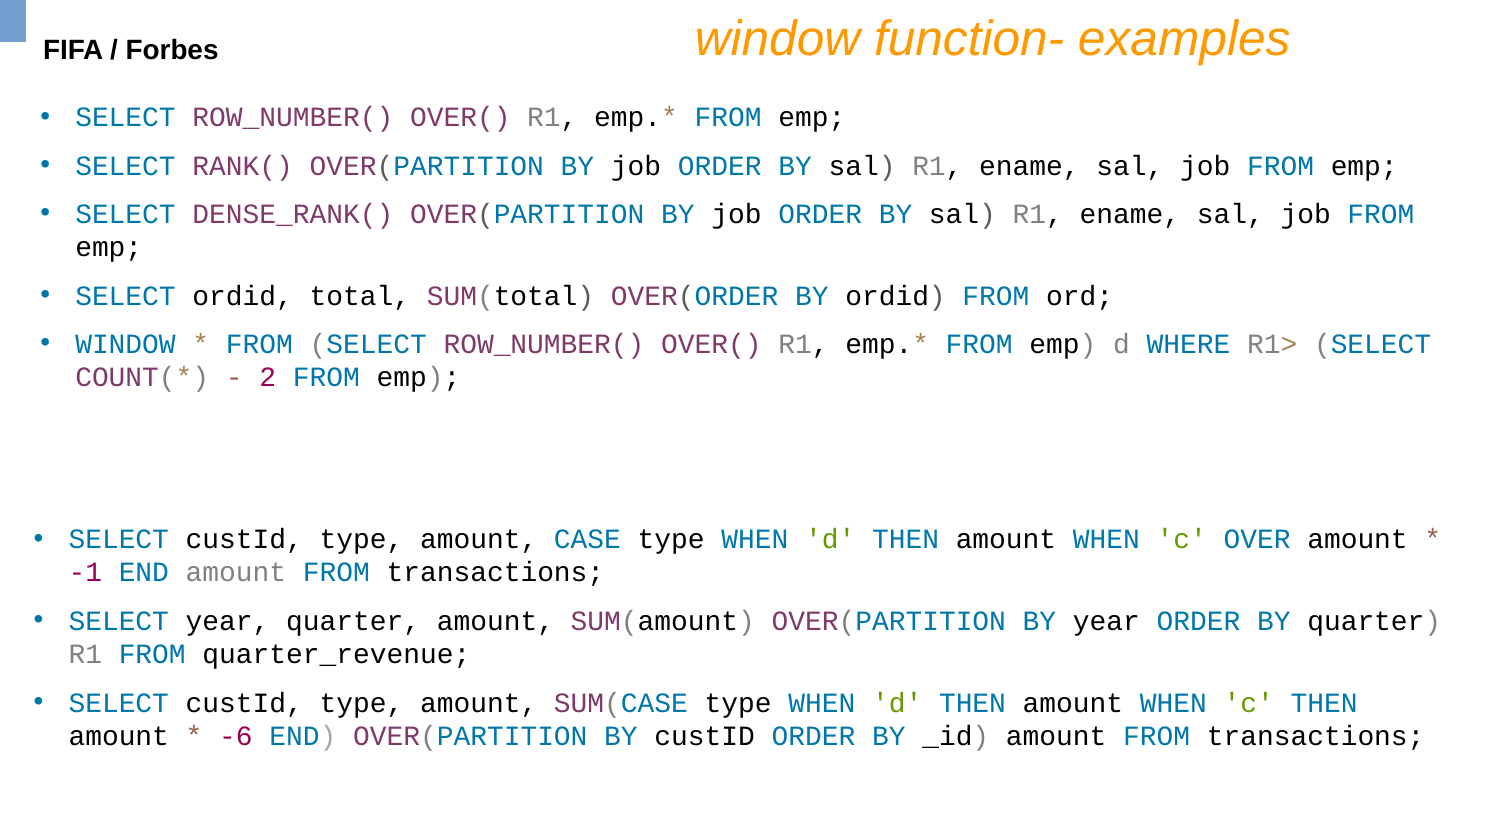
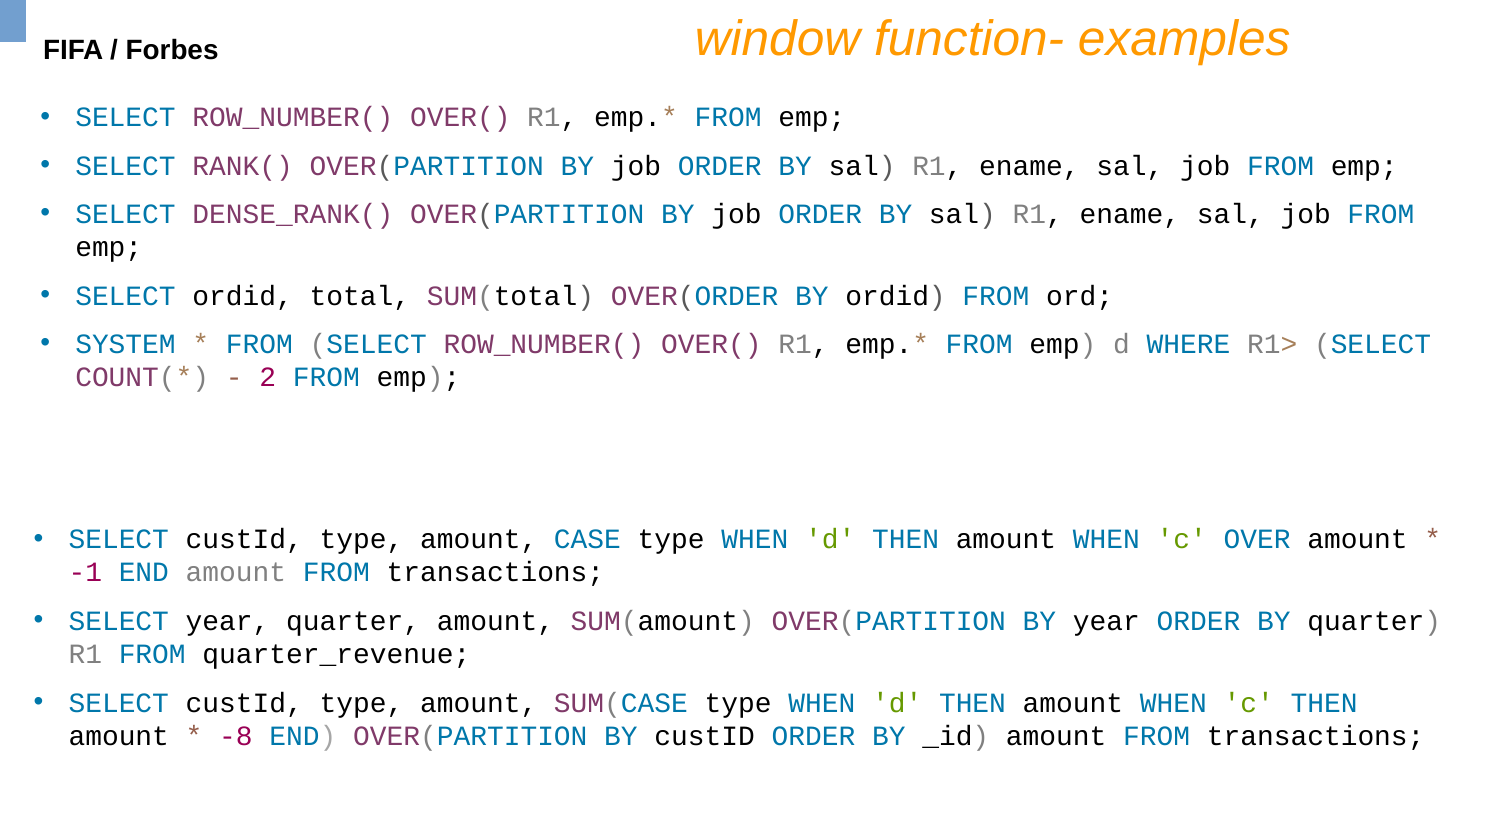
WINDOW: WINDOW -> SYSTEM (125, 344)
-6: -6 -> -8 (236, 736)
